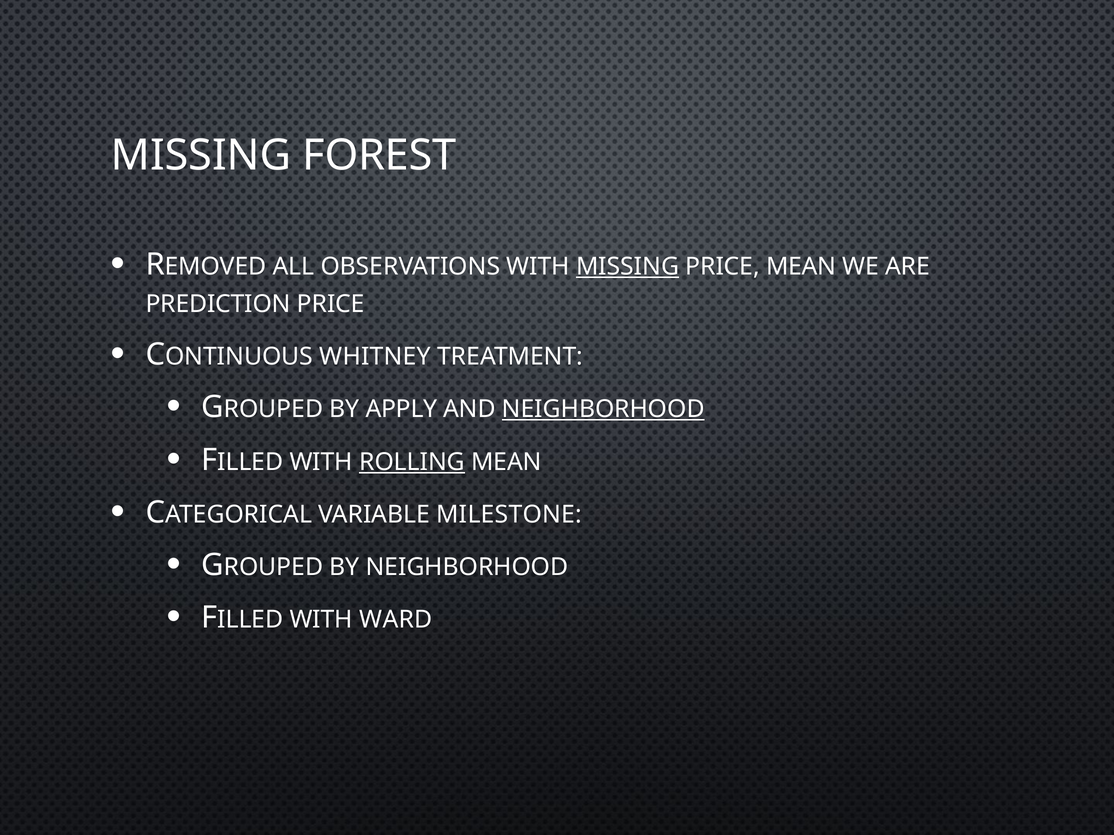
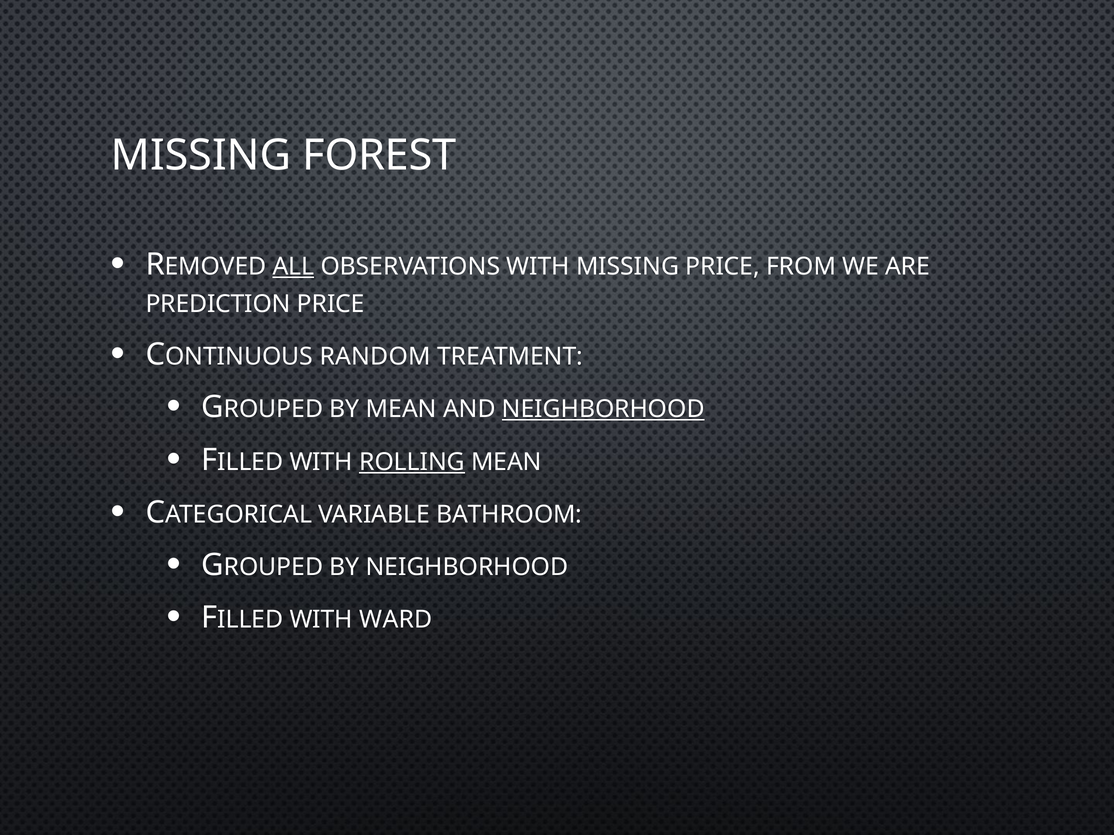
ALL underline: none -> present (293, 267)
MISSING underline: present -> none (628, 267)
PRICE MEAN: MEAN -> FROM (801, 267)
WHITNEY: WHITNEY -> RANDOM (375, 357)
BY APPLY: APPLY -> MEAN (401, 409)
MILESTONE: MILESTONE -> BATHROOM (509, 515)
